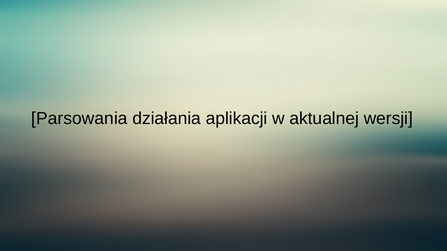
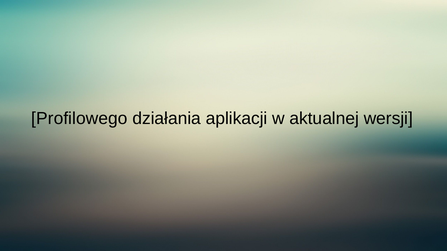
Parsowania: Parsowania -> Profilowego (79, 119)
